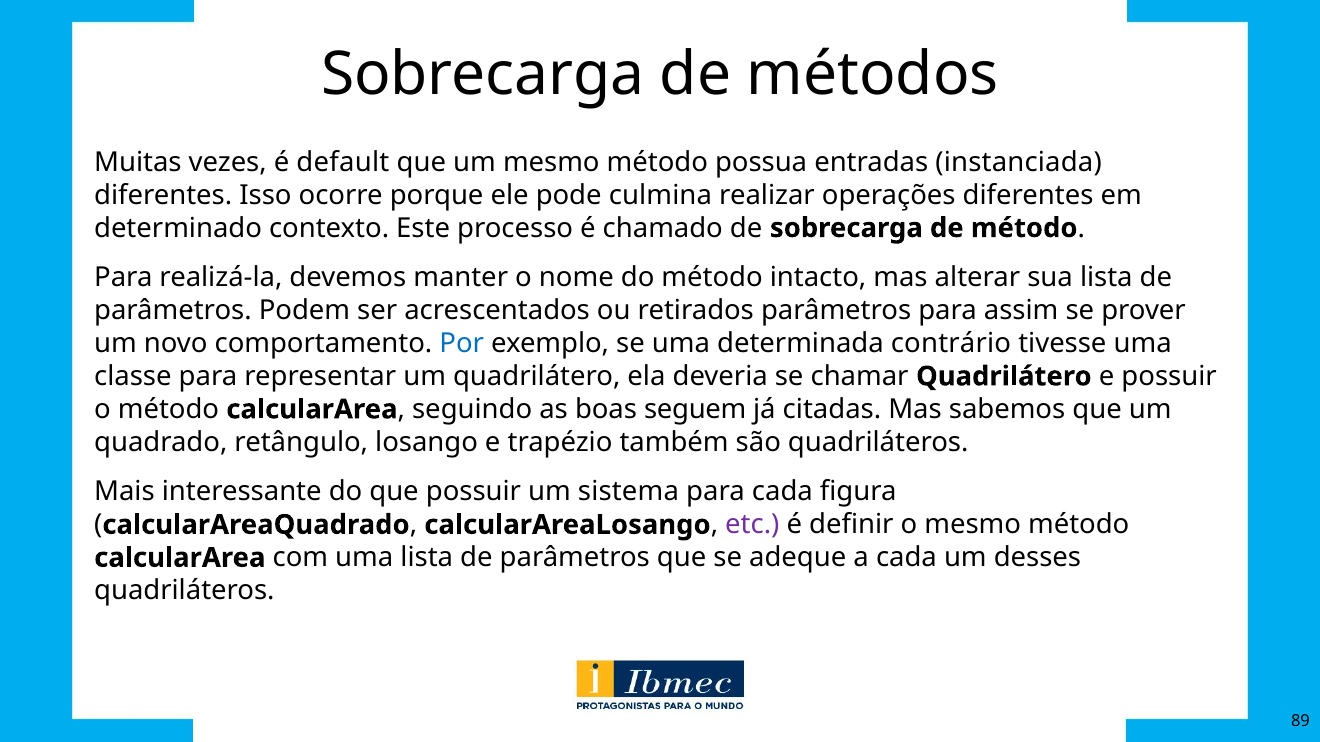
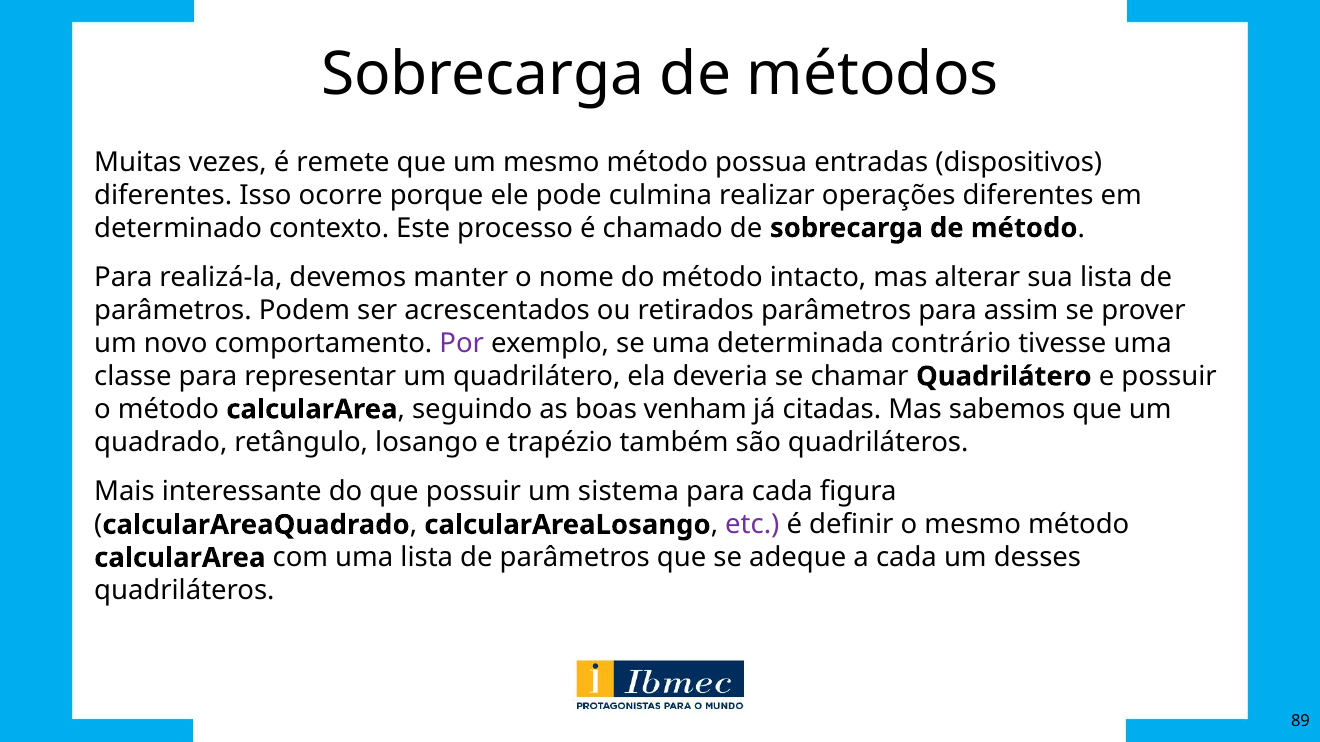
default: default -> remete (343, 162)
instanciada: instanciada -> dispositivos (1019, 162)
Por colour: blue -> purple (462, 344)
seguem: seguem -> venham (695, 410)
